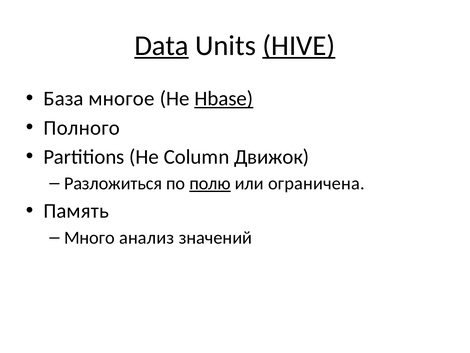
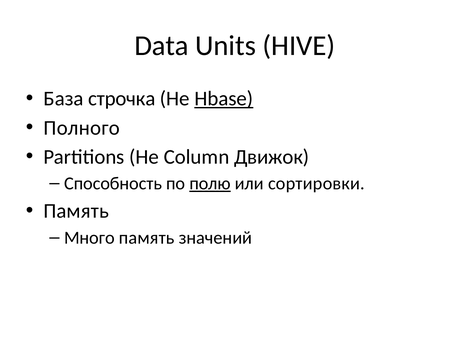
Data underline: present -> none (162, 45)
HIVE underline: present -> none (299, 45)
многое: многое -> строчка (122, 99)
Разложиться: Разложиться -> Способность (113, 183)
ограничена: ограничена -> сортировки (316, 183)
Много анализ: анализ -> память (147, 237)
